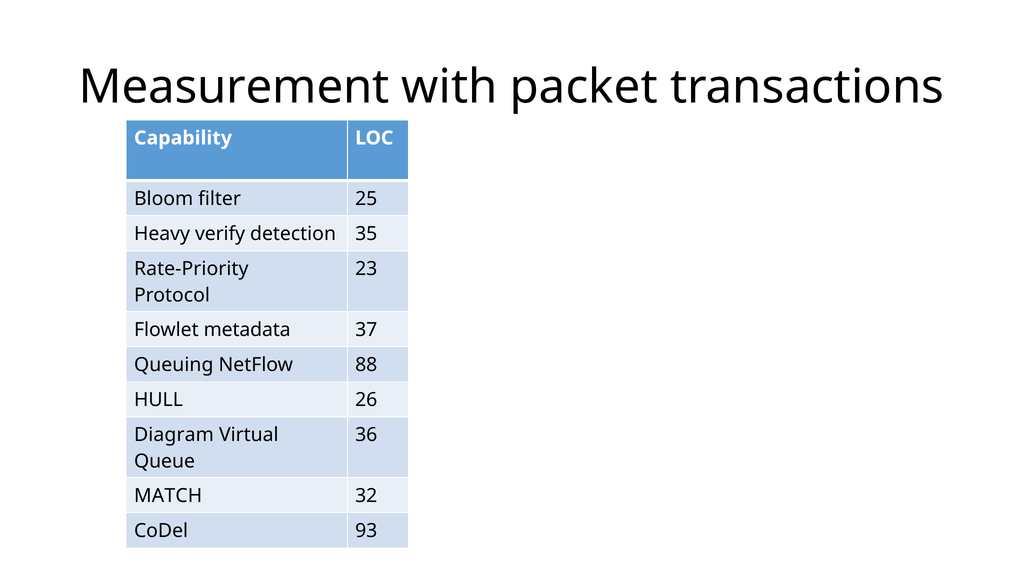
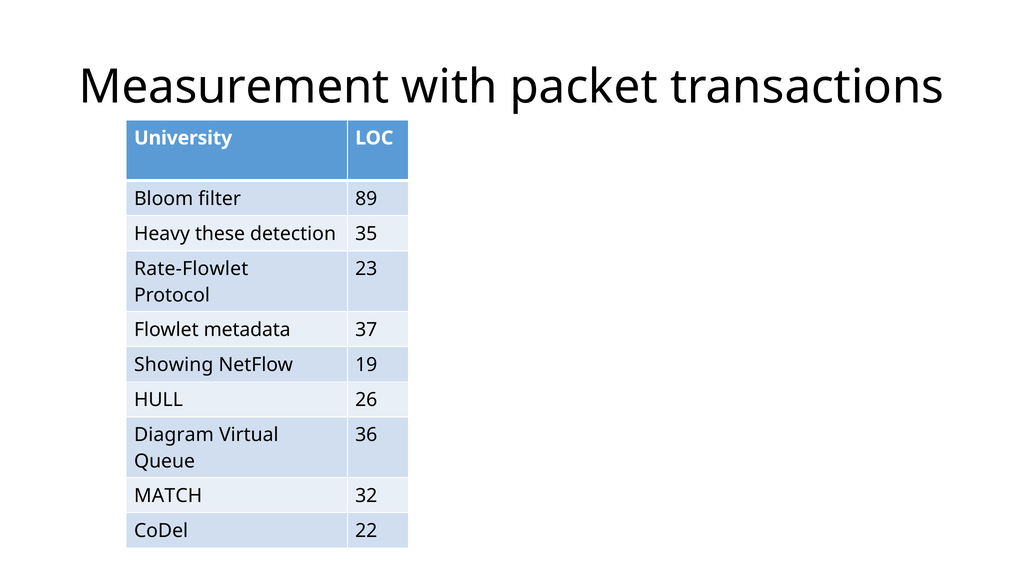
Capability: Capability -> University (183, 138)
25: 25 -> 89 (366, 199)
verify: verify -> these (220, 234)
Rate-Priority: Rate-Priority -> Rate-Flowlet (191, 269)
Queuing: Queuing -> Showing (174, 365)
88: 88 -> 19 (366, 365)
93: 93 -> 22 (366, 531)
